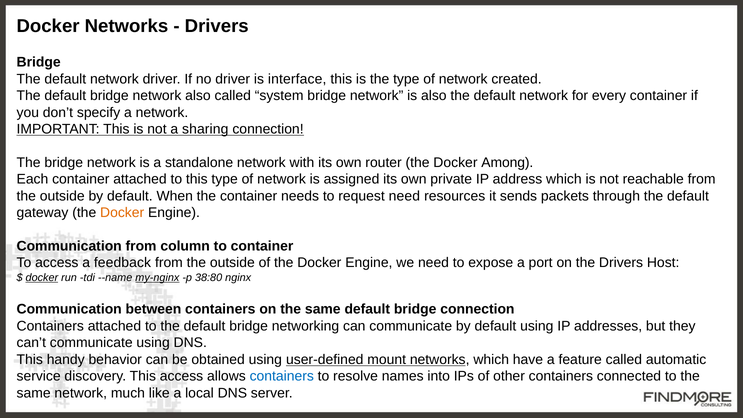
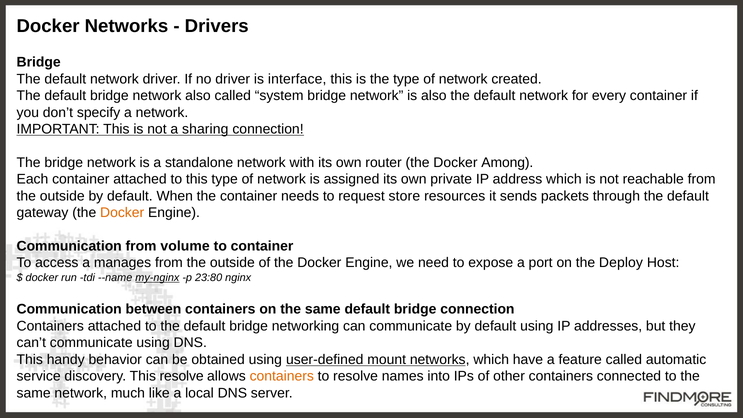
request need: need -> store (404, 196)
column: column -> volume (185, 246)
feedback: feedback -> manages (123, 263)
the Drivers: Drivers -> Deploy (621, 263)
docker underline: present -> none (42, 278)
38:80: 38:80 -> 23:80 (209, 278)
This access: access -> resolve (182, 376)
containers colour: blue -> orange (282, 376)
